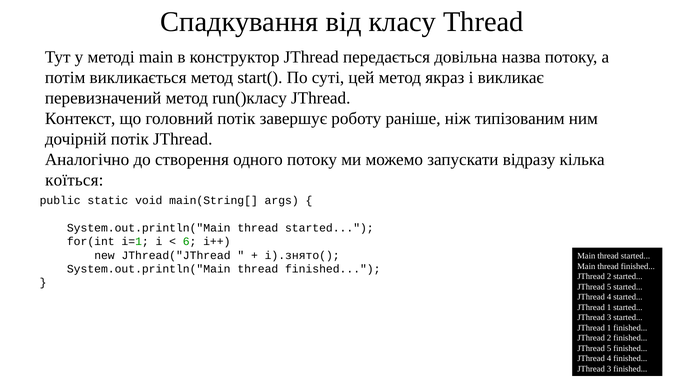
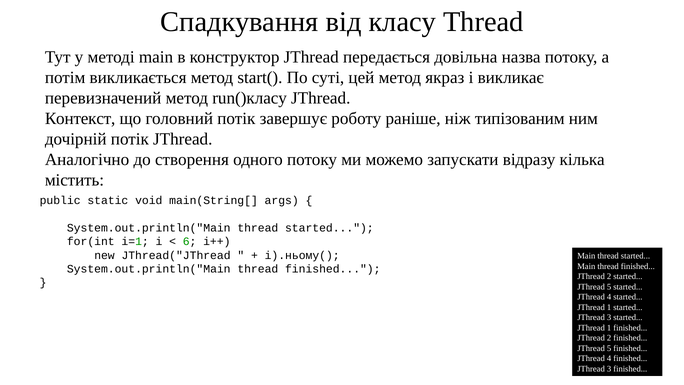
коїться: коїться -> містить (74, 180)
i).знято(: i).знято( -> i).ньому( (302, 255)
